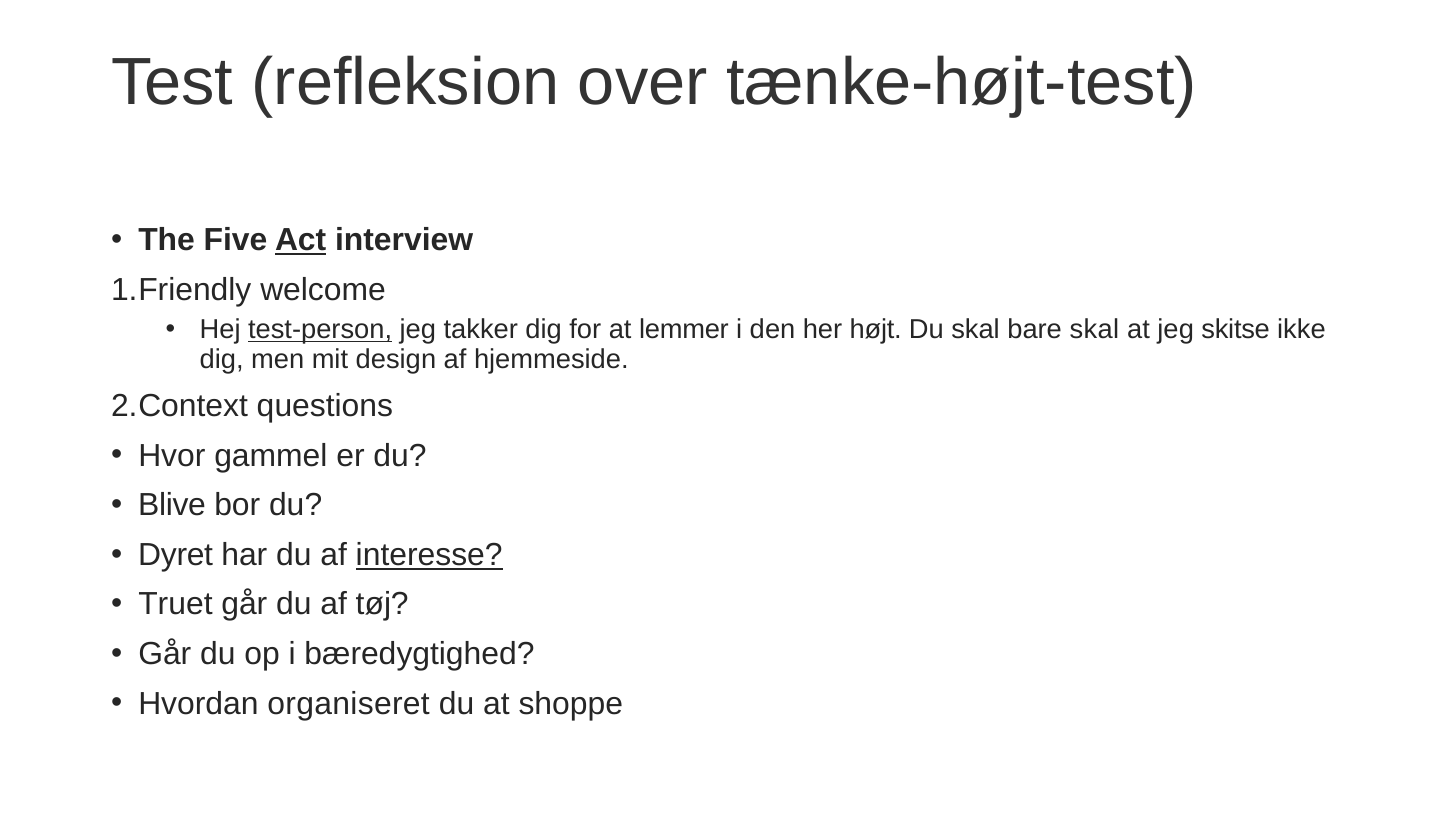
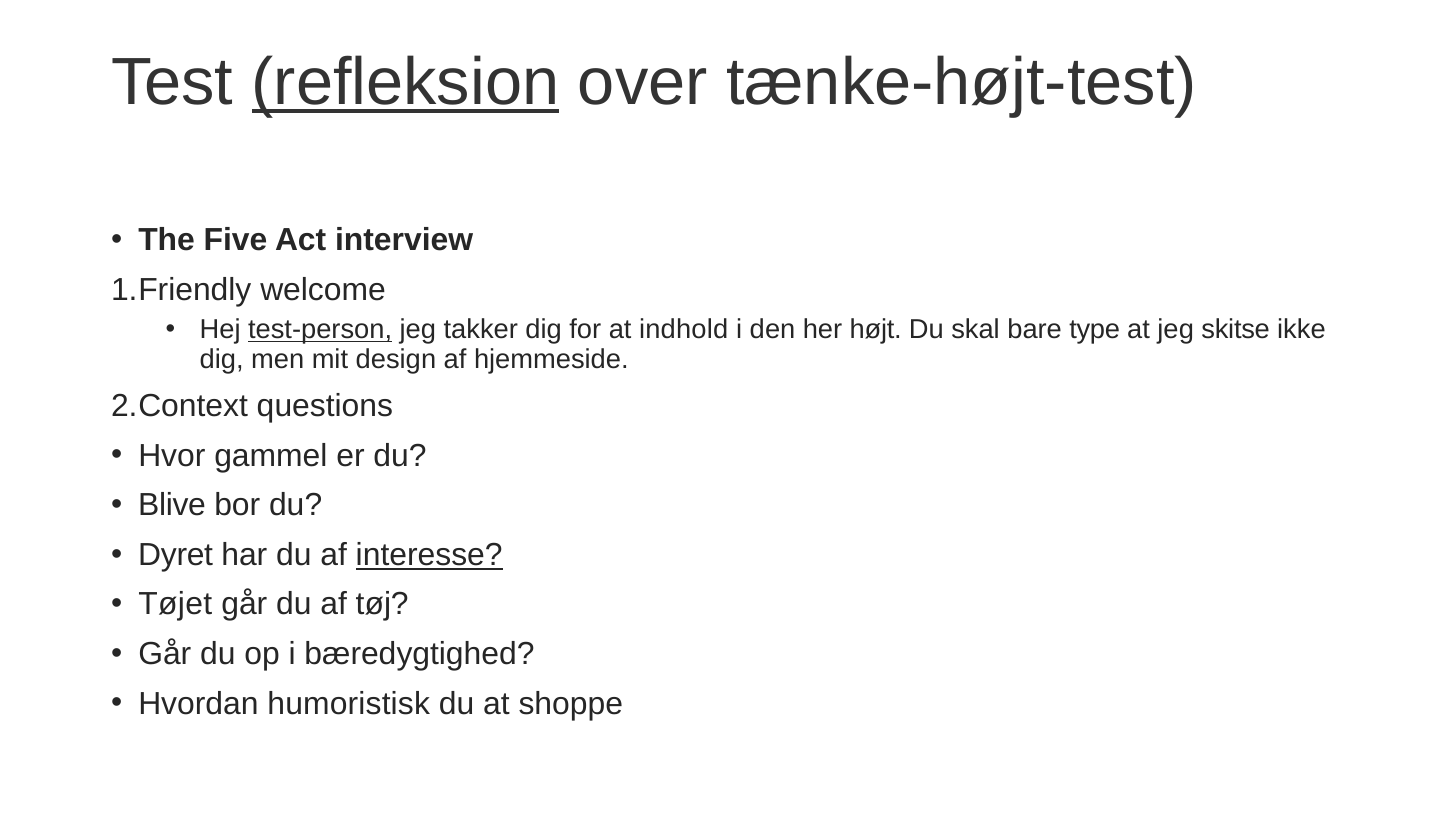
refleksion underline: none -> present (406, 82)
Act underline: present -> none (301, 240)
lemmer: lemmer -> indhold (684, 330)
bare skal: skal -> type (1095, 330)
Truet: Truet -> Tøjet (175, 604)
organiseret: organiseret -> humoristisk (349, 704)
